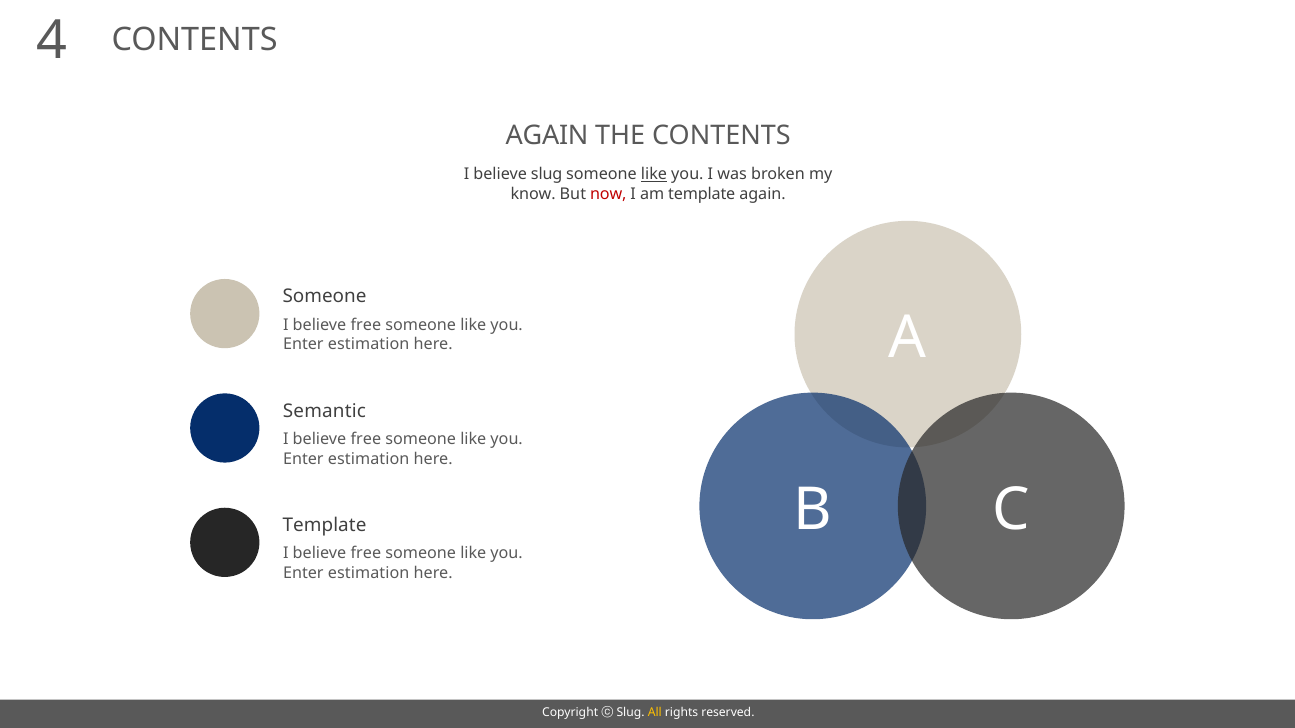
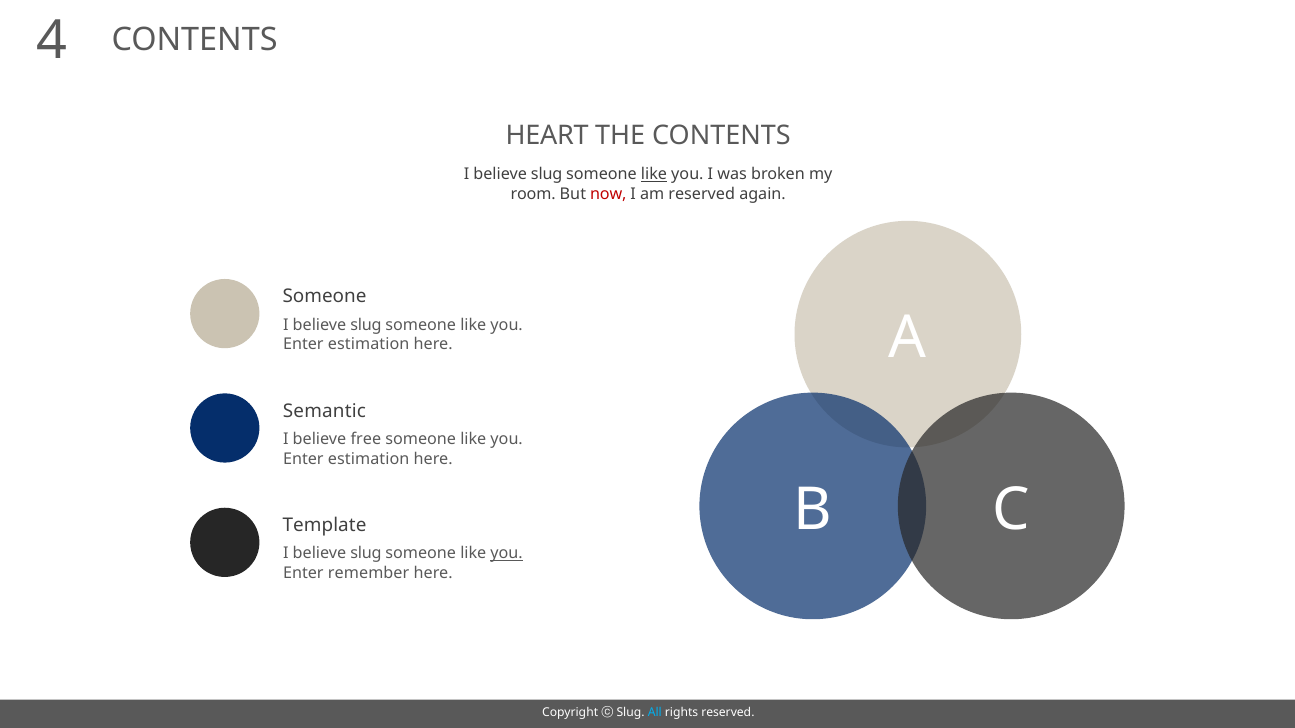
AGAIN: AGAIN -> HEART (547, 136)
know: know -> room (533, 194)
am template: template -> reserved (702, 194)
free: free -> slug (366, 325)
free: free -> slug (366, 554)
you underline: none -> present (507, 554)
estimation: estimation -> remember (369, 573)
All colour: yellow -> light blue (655, 713)
